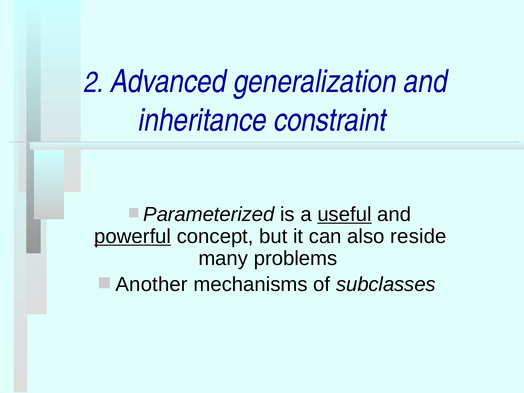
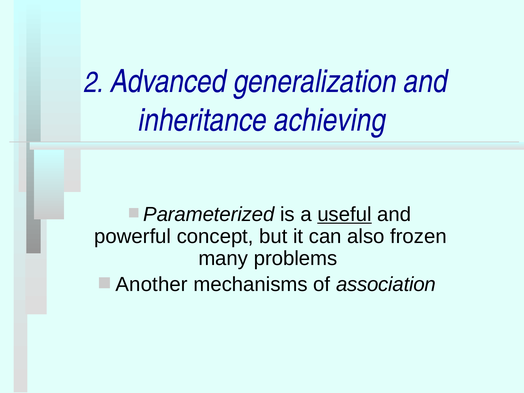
constraint: constraint -> achieving (330, 120)
powerful underline: present -> none (133, 236)
reside: reside -> frozen (419, 236)
subclasses: subclasses -> association (386, 285)
